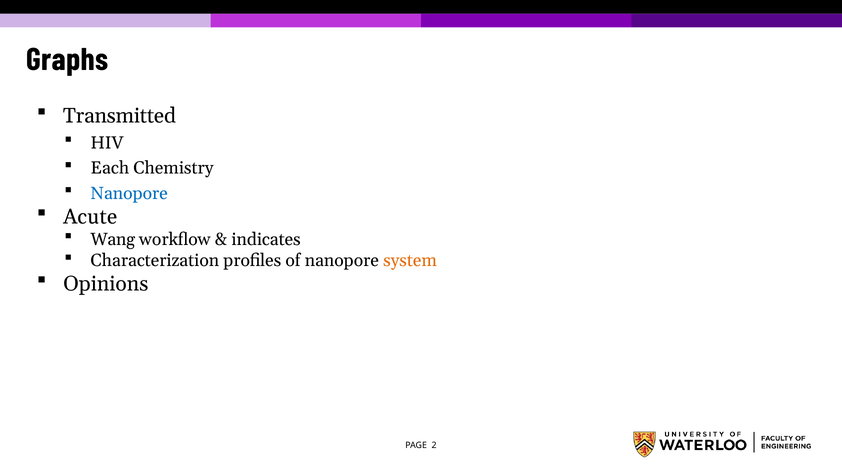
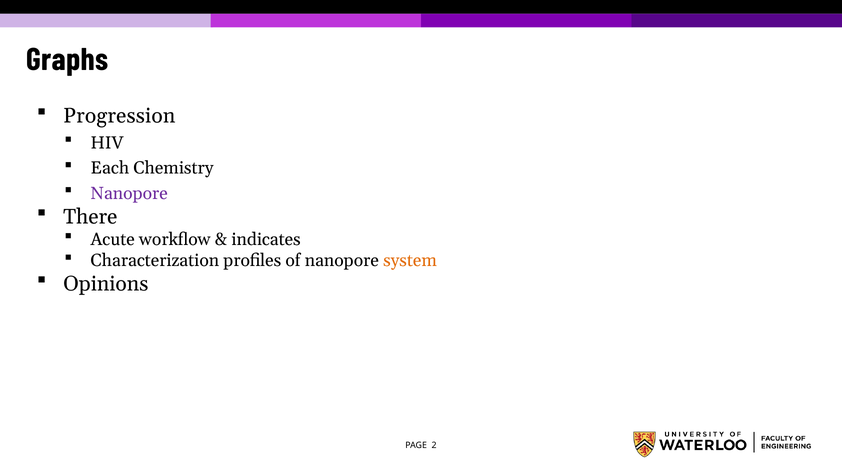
Transmitted: Transmitted -> Progression (119, 116)
Nanopore colour: blue -> purple (129, 194)
Acute: Acute -> There (90, 217)
Wang: Wang -> Acute (113, 240)
